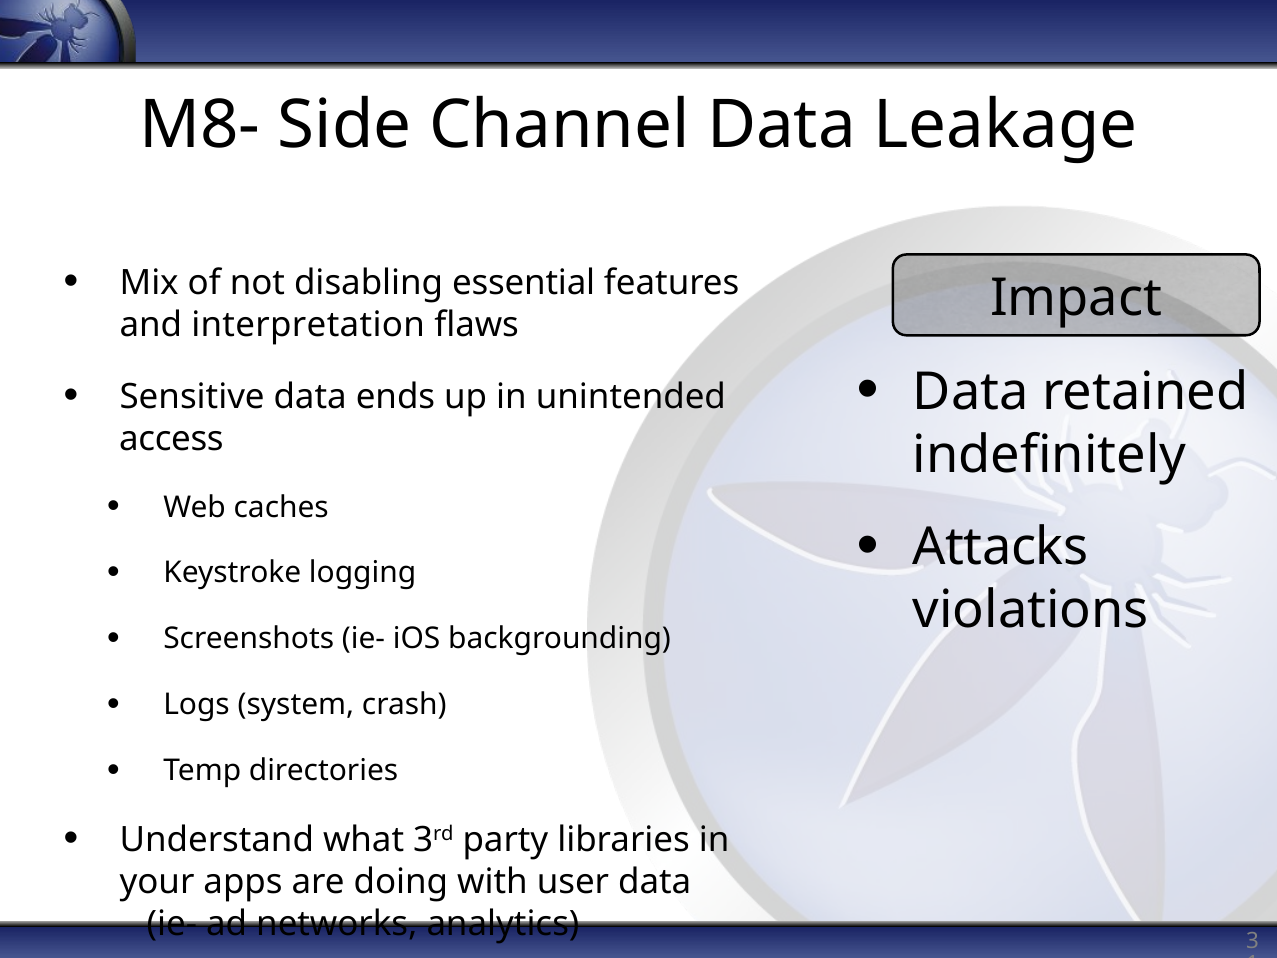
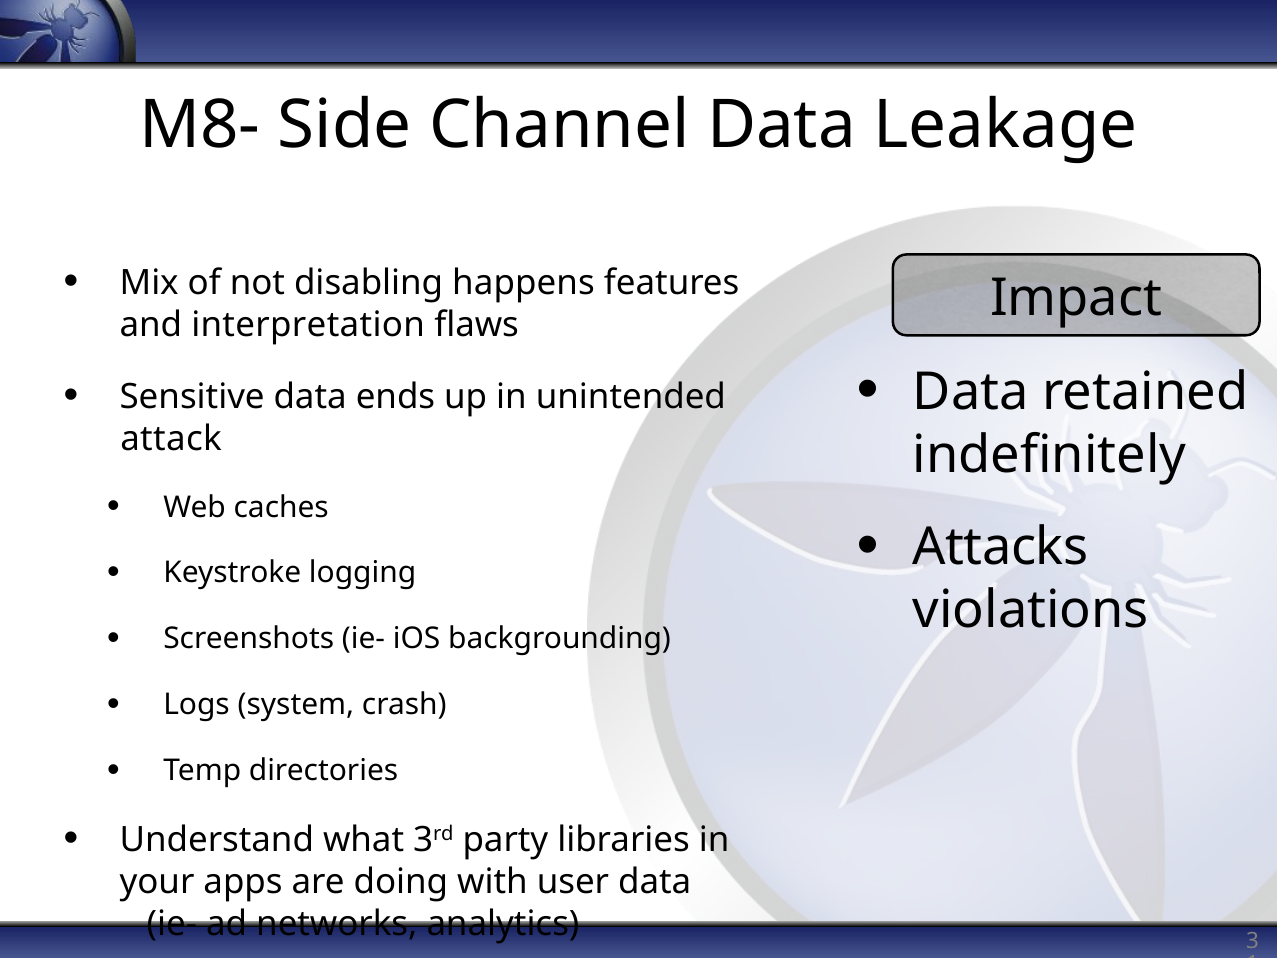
essential: essential -> happens (524, 283)
access: access -> attack (171, 439)
